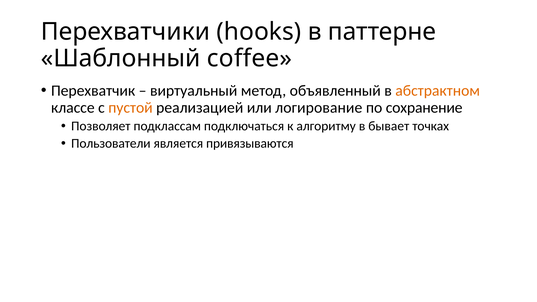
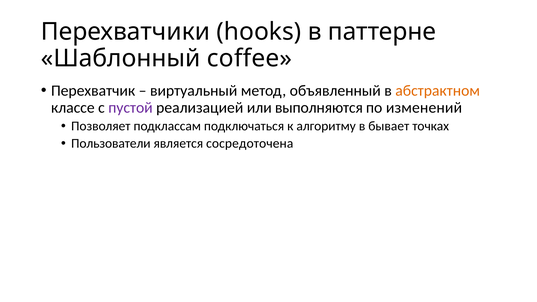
пустой colour: orange -> purple (130, 108)
логирование: логирование -> выполняются (319, 108)
cохранение: cохранение -> изменений (424, 108)
привязываются: привязываются -> сосредоточена (250, 144)
